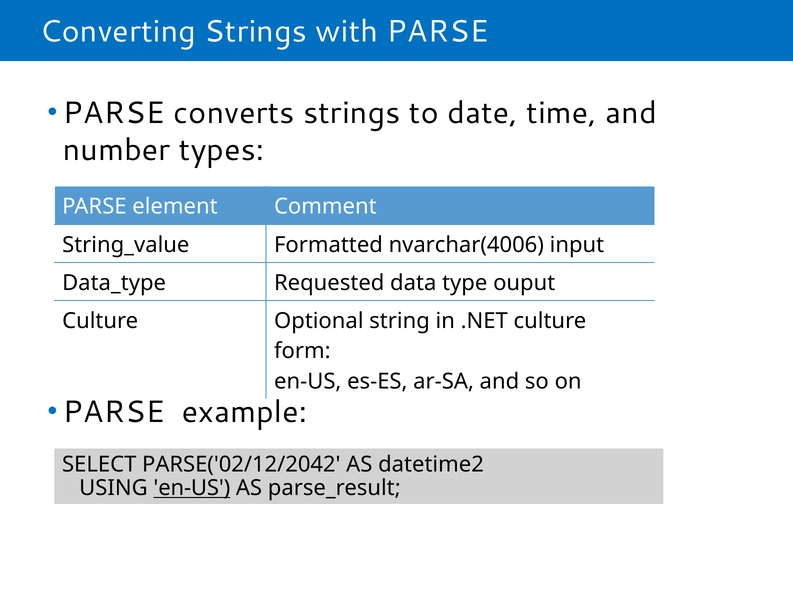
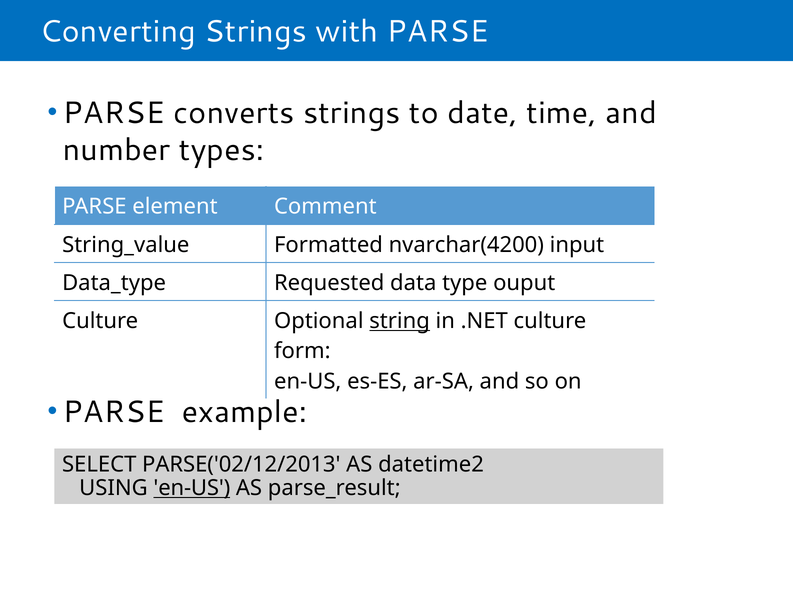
nvarchar(4006: nvarchar(4006 -> nvarchar(4200 (466, 245)
string underline: none -> present (400, 321)
PARSE('02/12/2042: PARSE('02/12/2042 -> PARSE('02/12/2013 (241, 464)
